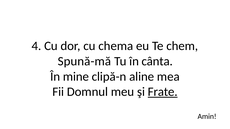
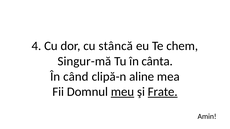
chema: chema -> stâncă (116, 46)
Spună-mă: Spună-mă -> Singur-mă (84, 61)
mine: mine -> când (76, 77)
meu underline: none -> present (123, 92)
